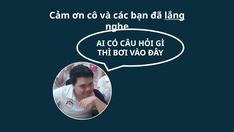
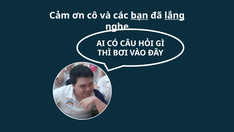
bạn underline: none -> present (139, 15)
